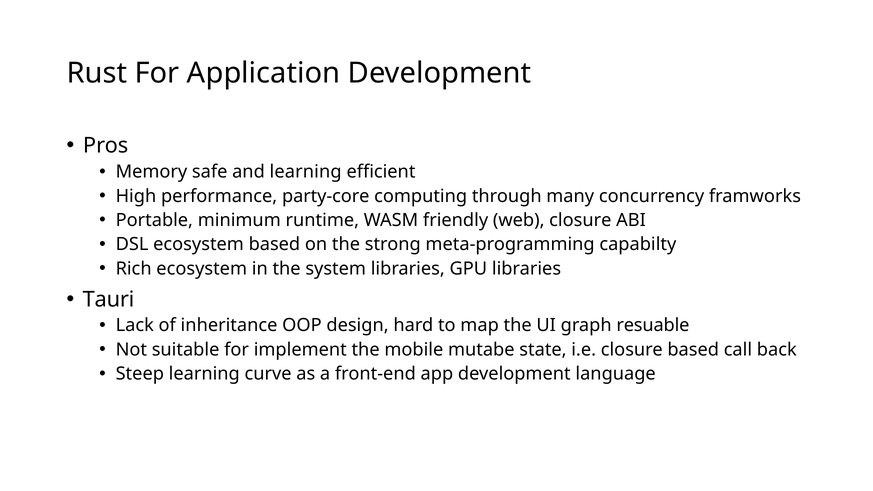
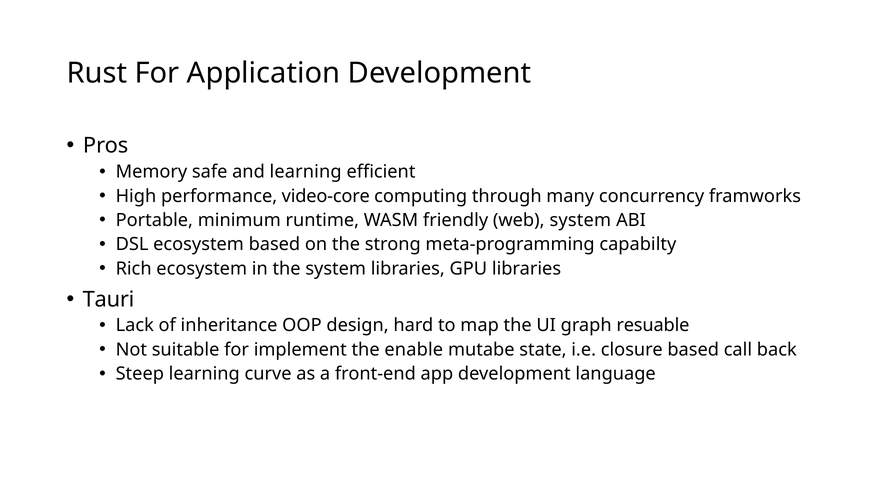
party-core: party-core -> video-core (326, 196)
web closure: closure -> system (580, 220)
mobile: mobile -> enable (414, 350)
